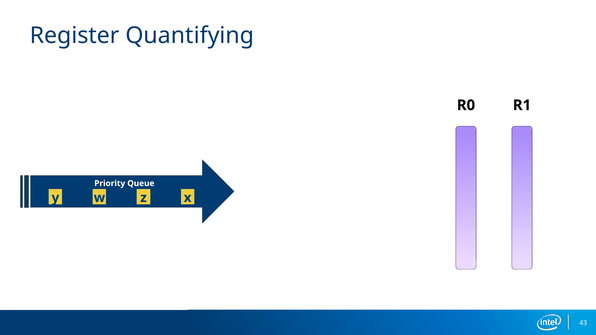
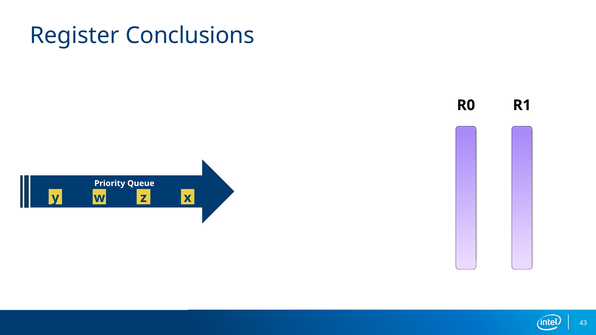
Quantifying: Quantifying -> Conclusions (190, 36)
